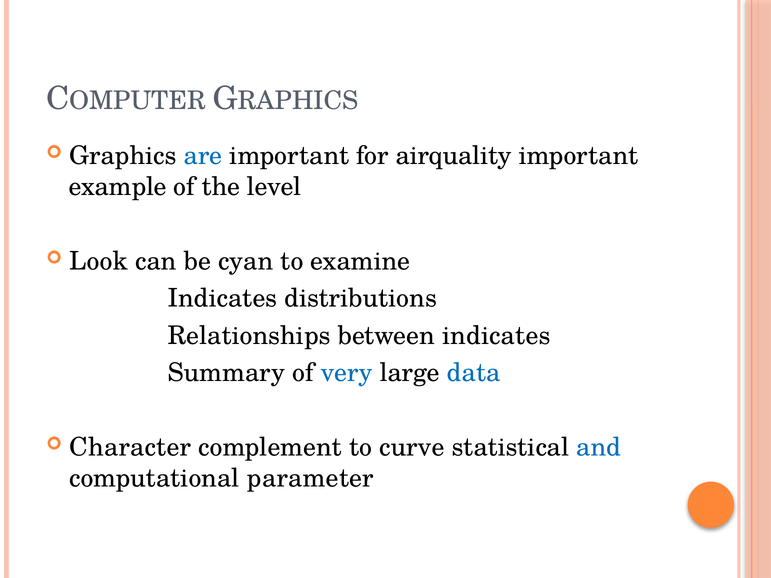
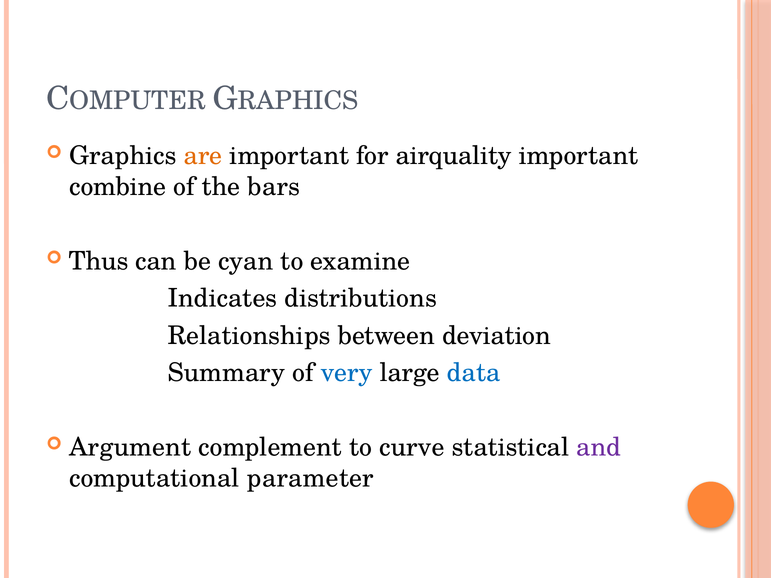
are colour: blue -> orange (203, 156)
example: example -> combine (118, 187)
level: level -> bars (274, 187)
Look: Look -> Thus (99, 261)
between indicates: indicates -> deviation (496, 336)
Character: Character -> Argument (130, 448)
and colour: blue -> purple (599, 448)
